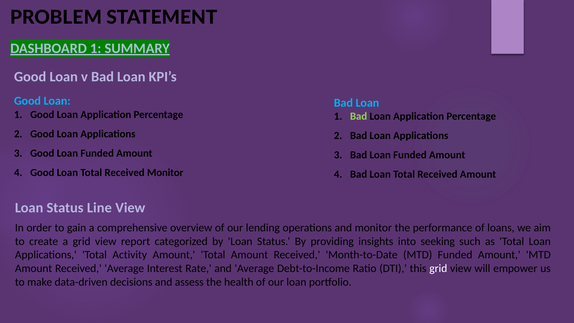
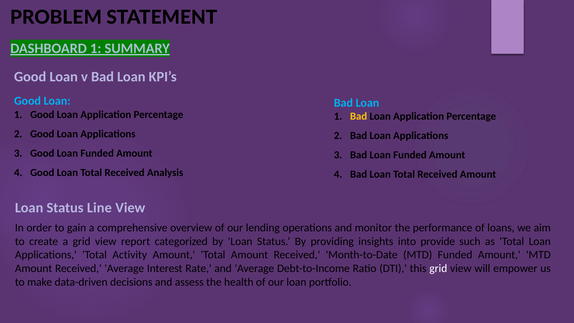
Bad colour: light green -> yellow (359, 116)
Received Monitor: Monitor -> Analysis (165, 173)
seeking: seeking -> provide (438, 241)
